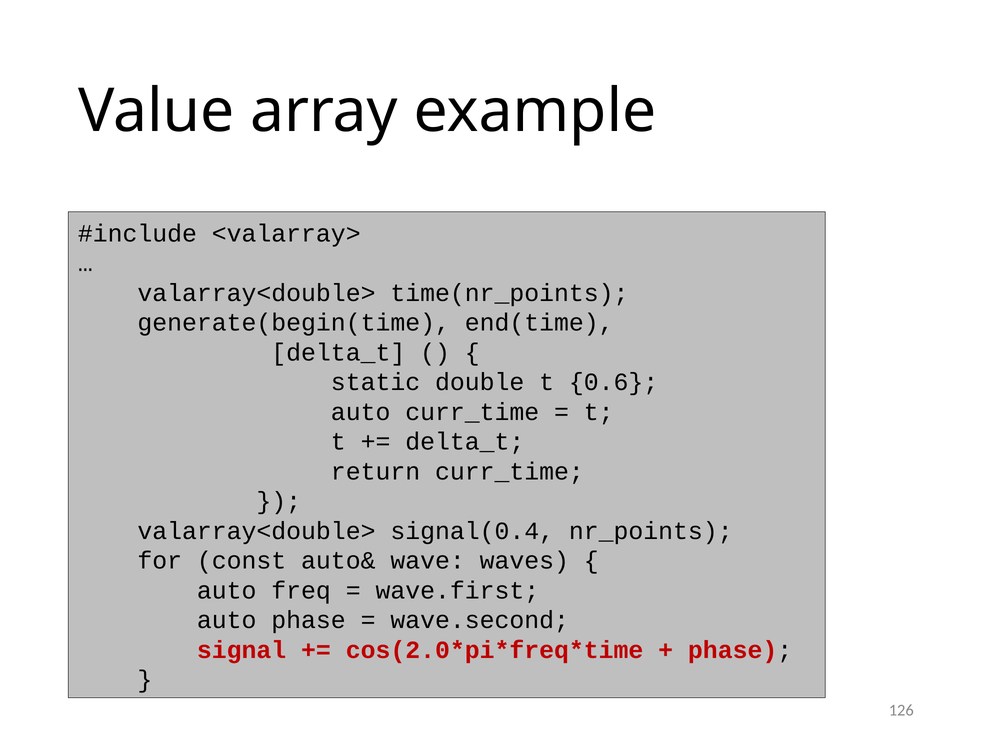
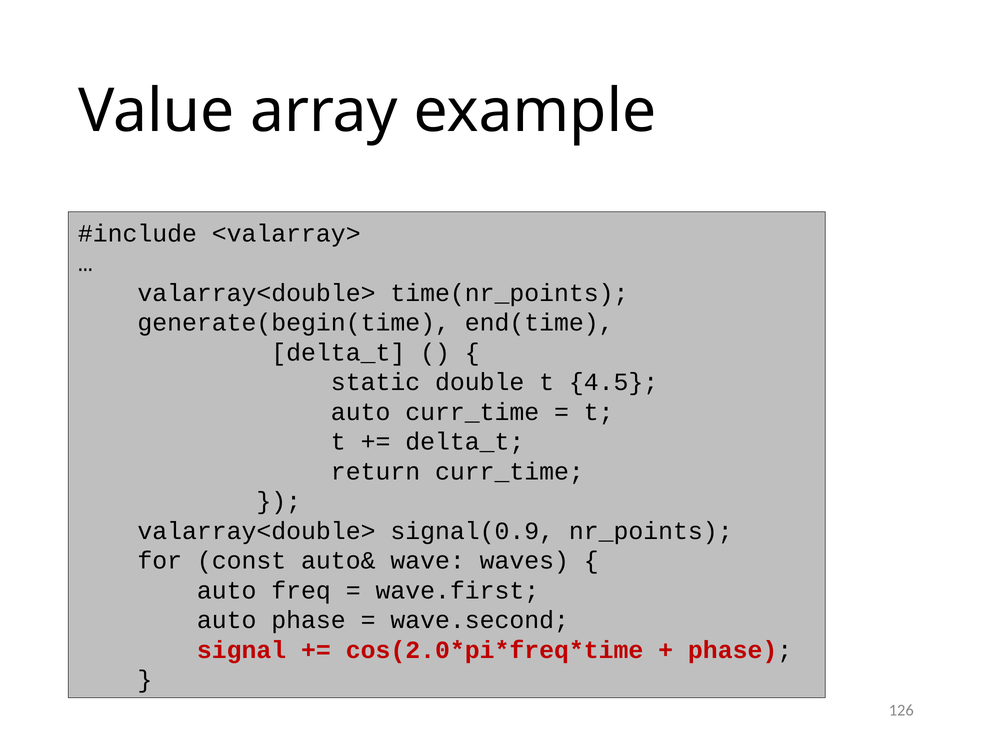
0.6: 0.6 -> 4.5 (614, 382)
signal(0.4: signal(0.4 -> signal(0.9 (472, 531)
